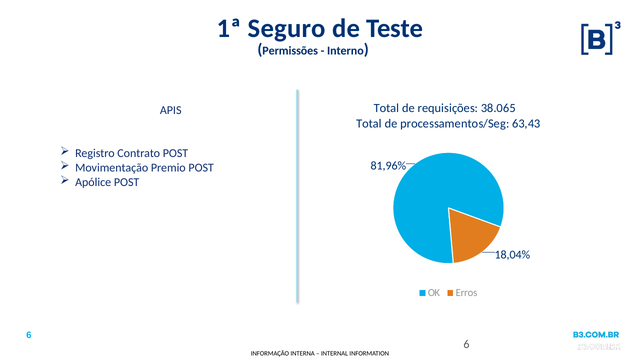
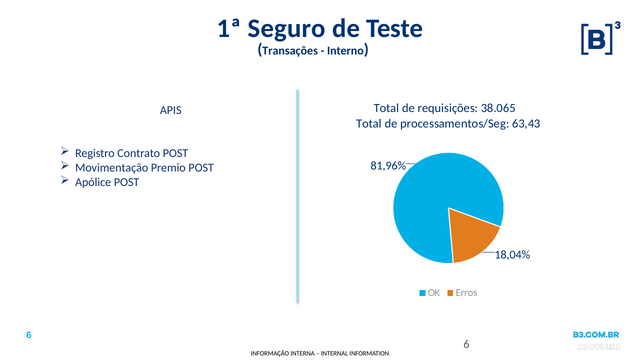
Permissões: Permissões -> Transações (290, 51)
